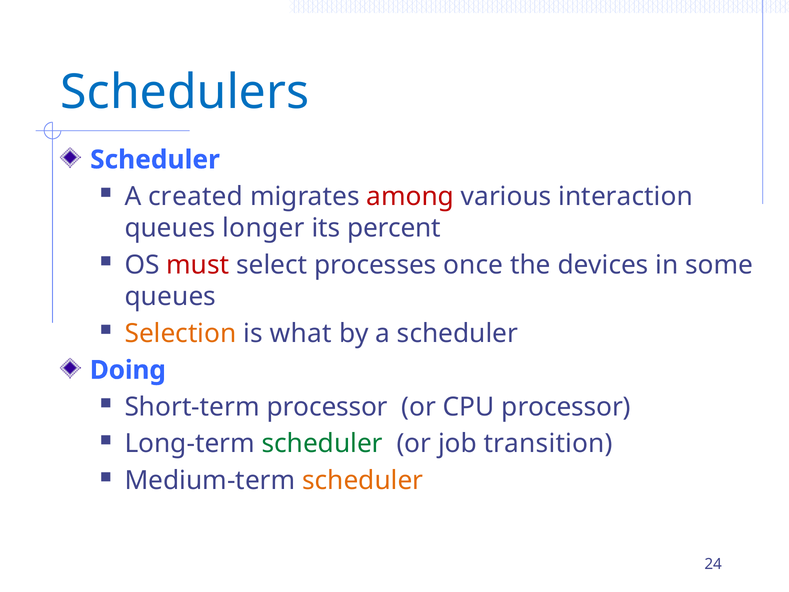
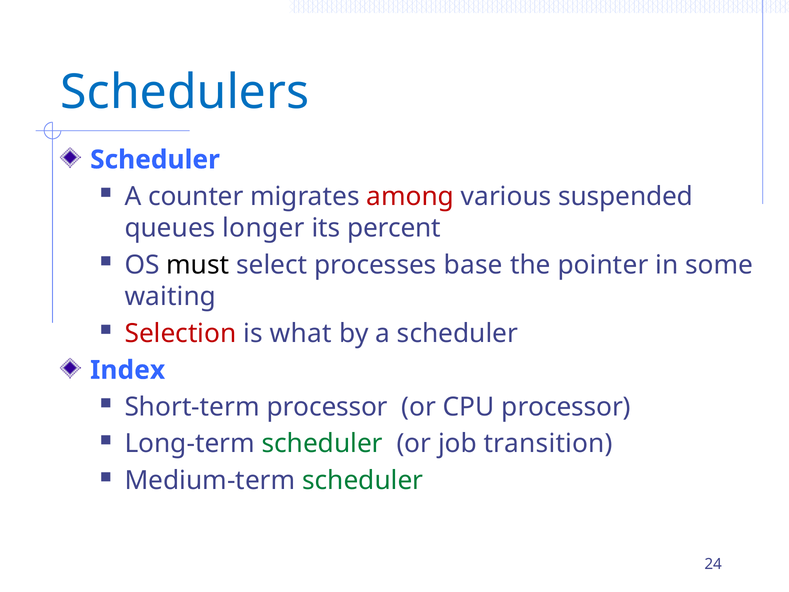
created: created -> counter (196, 196)
interaction: interaction -> suspended (626, 196)
must colour: red -> black (198, 265)
once: once -> base (473, 265)
devices: devices -> pointer (603, 265)
queues: queues -> waiting (170, 296)
Selection colour: orange -> red (181, 333)
Doing: Doing -> Index (128, 370)
scheduler colour: orange -> green (363, 480)
